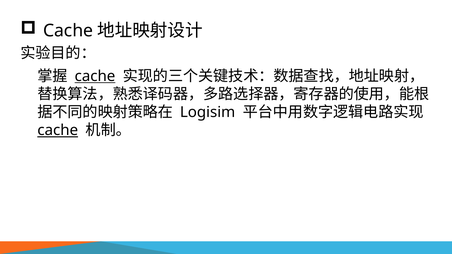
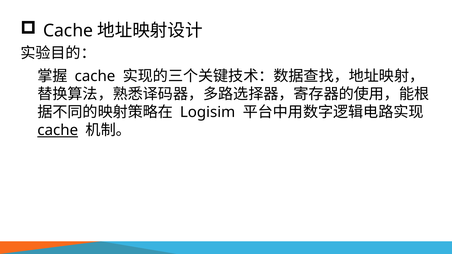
cache underline: present -> none (95, 76)
